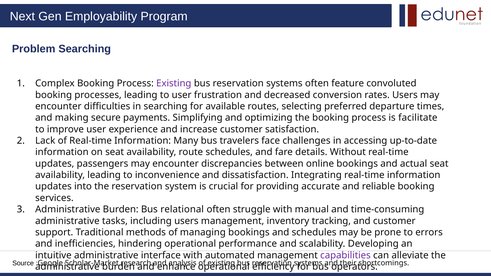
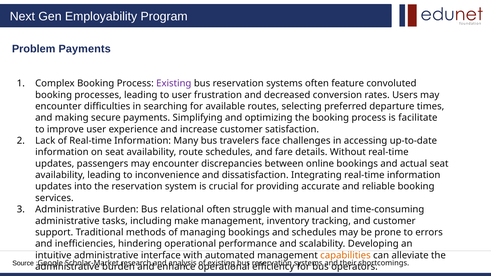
Problem Searching: Searching -> Payments (85, 49)
including users: users -> make (186, 221)
capabilities colour: purple -> orange (345, 255)
